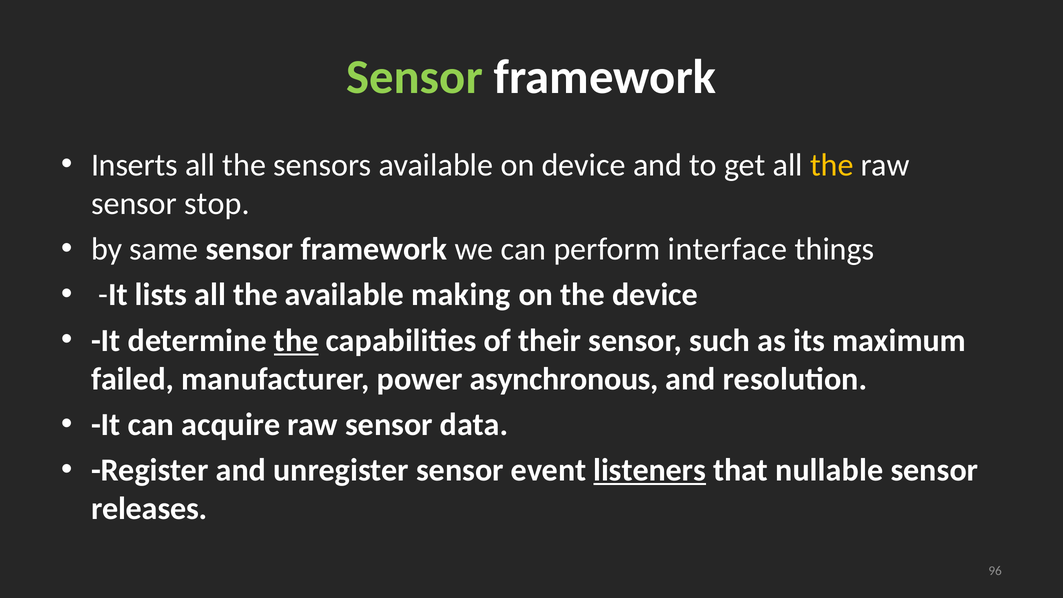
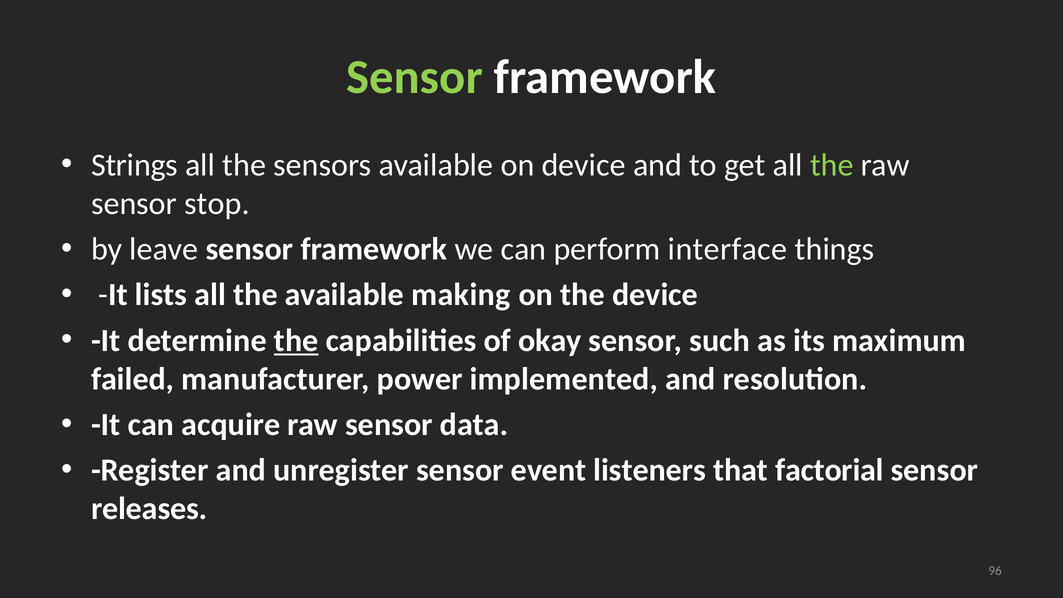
Inserts: Inserts -> Strings (135, 165)
the colour: yellow -> light green (832, 165)
same: same -> leave (164, 249)
their: their -> okay (550, 340)
asynchronous: asynchronous -> implemented (564, 379)
listeners underline: present -> none (650, 470)
nullable: nullable -> factorial (829, 470)
